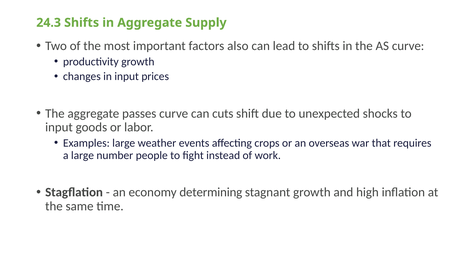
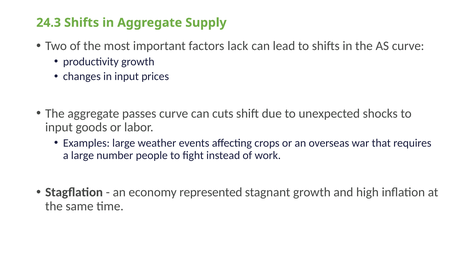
also: also -> lack (238, 46)
determining: determining -> represented (211, 192)
